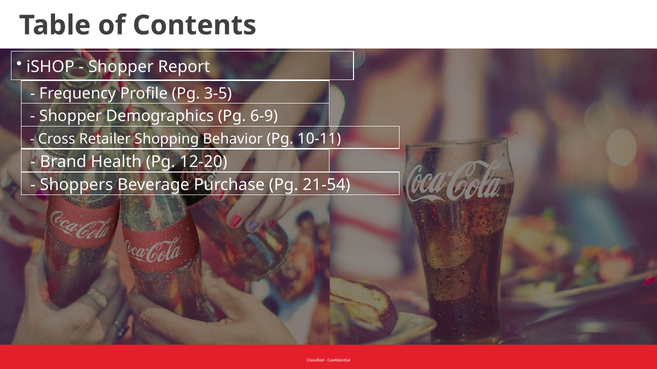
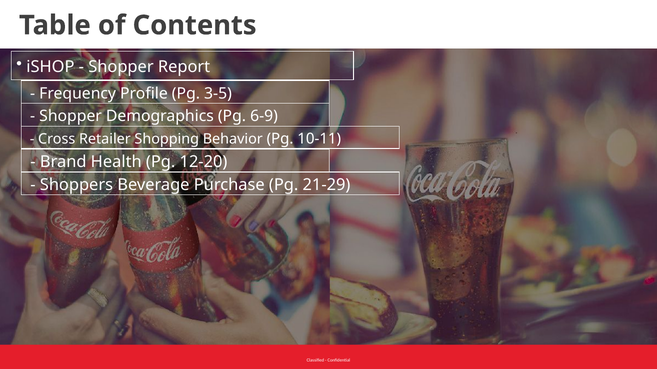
21-54: 21-54 -> 21-29 (326, 185)
